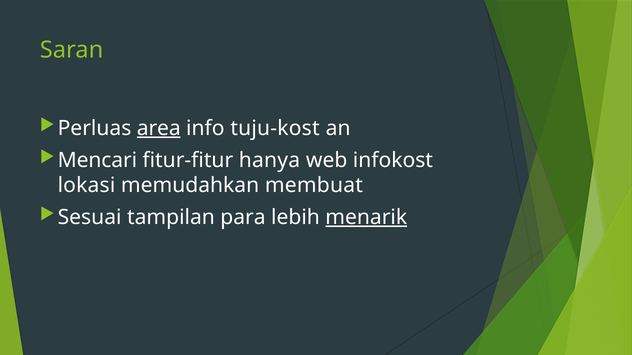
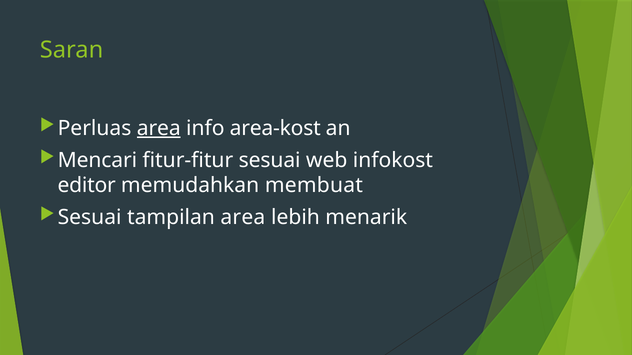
tuju-kost: tuju-kost -> area-kost (275, 129)
fitur-fitur hanya: hanya -> sesuai (270, 160)
lokasi: lokasi -> editor (87, 186)
tampilan para: para -> area (243, 218)
menarik underline: present -> none (366, 218)
